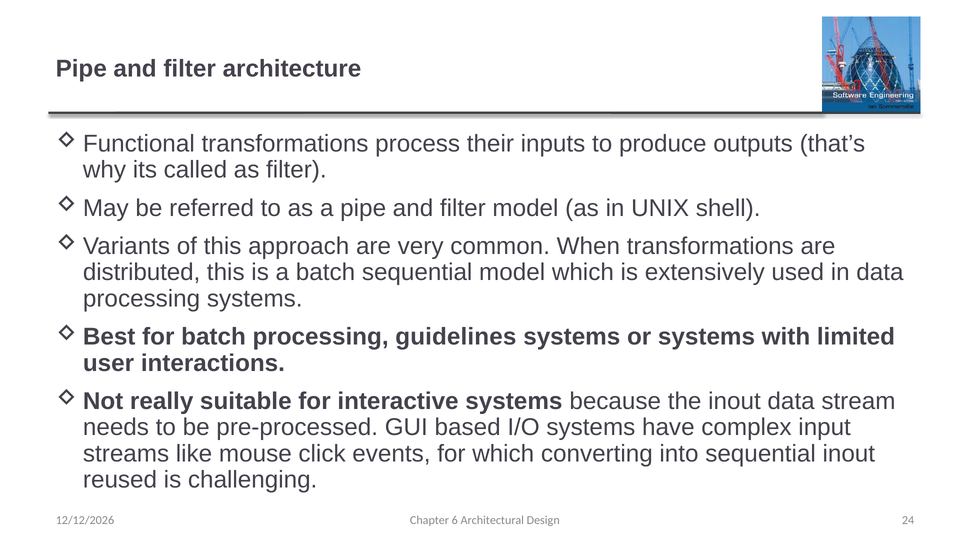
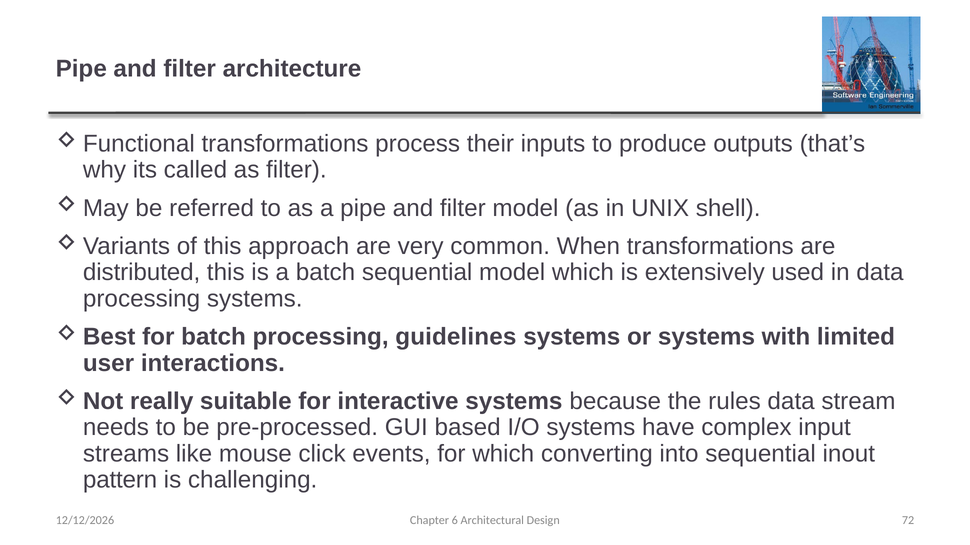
the inout: inout -> rules (735, 402)
reused: reused -> pattern (120, 480)
24: 24 -> 72 (908, 521)
